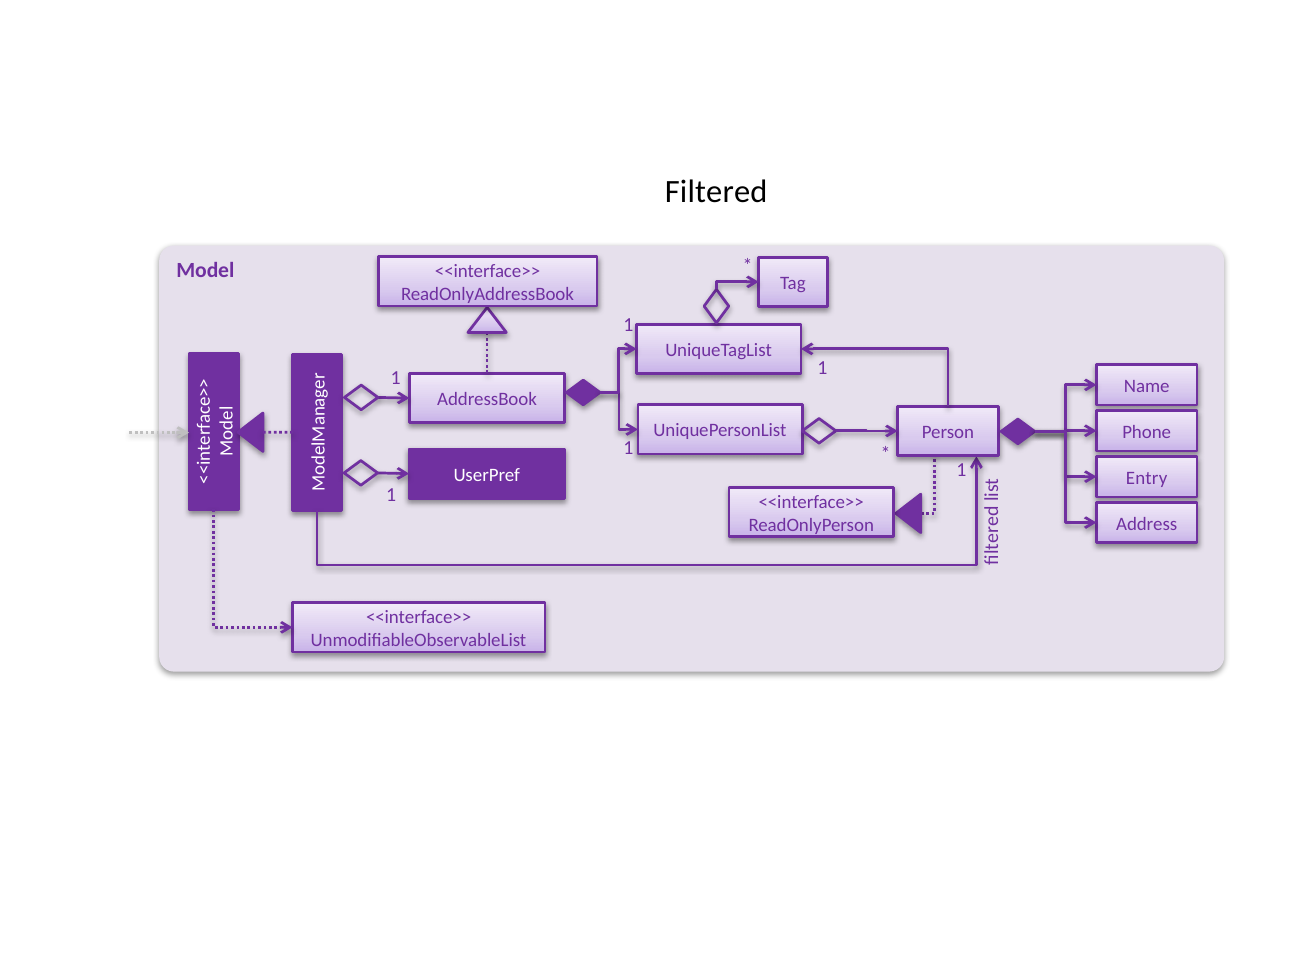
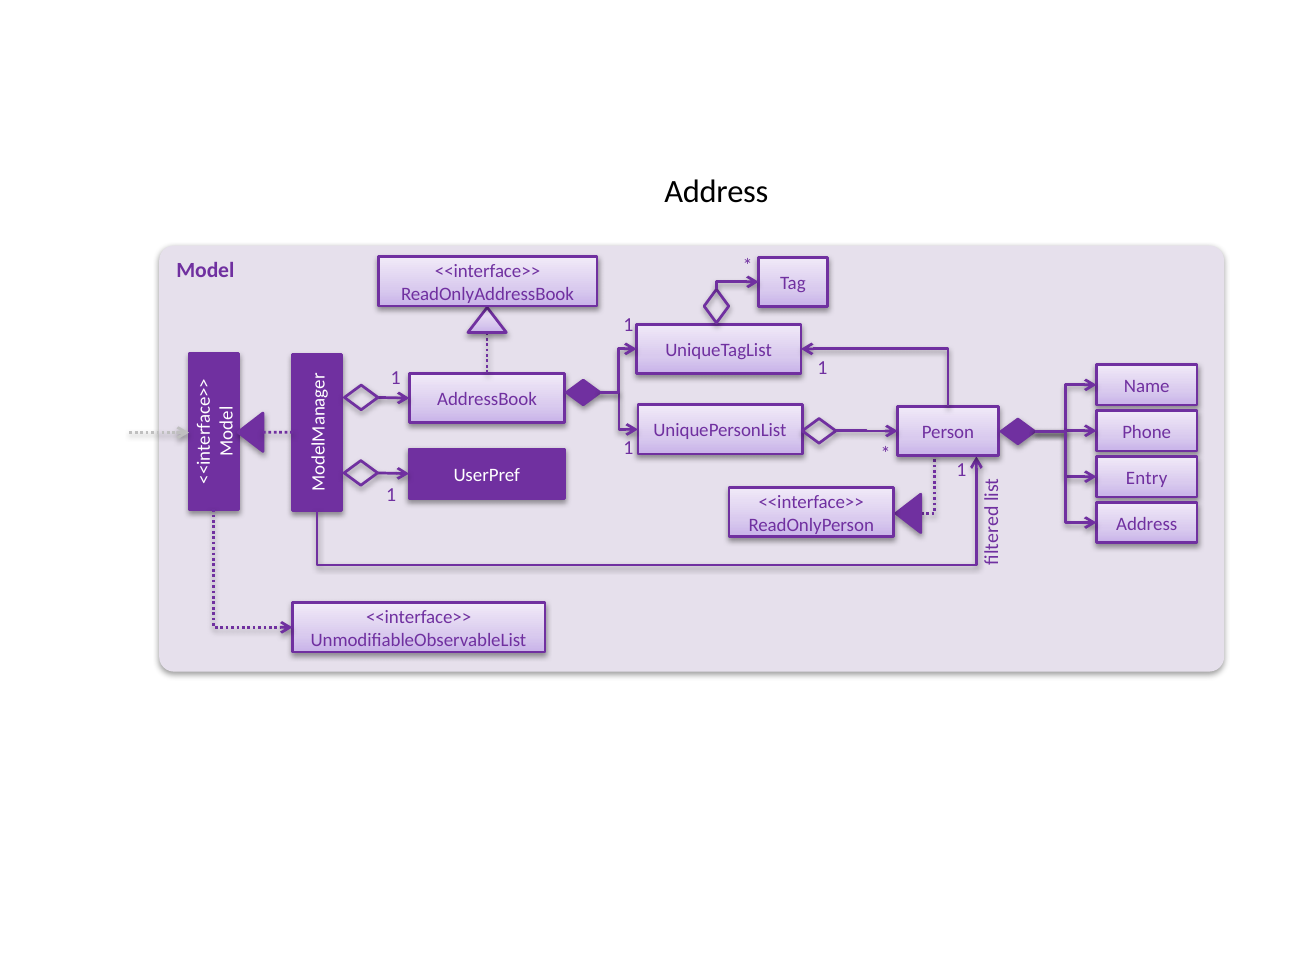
Filtered: Filtered -> Address (716, 192)
